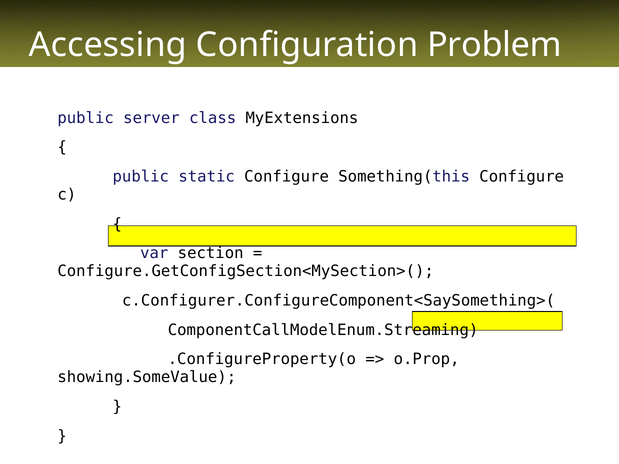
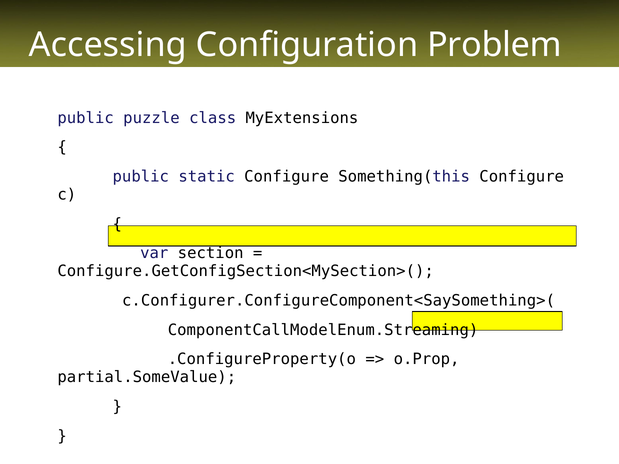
server: server -> puzzle (151, 118)
showing.SomeValue: showing.SomeValue -> partial.SomeValue (147, 377)
